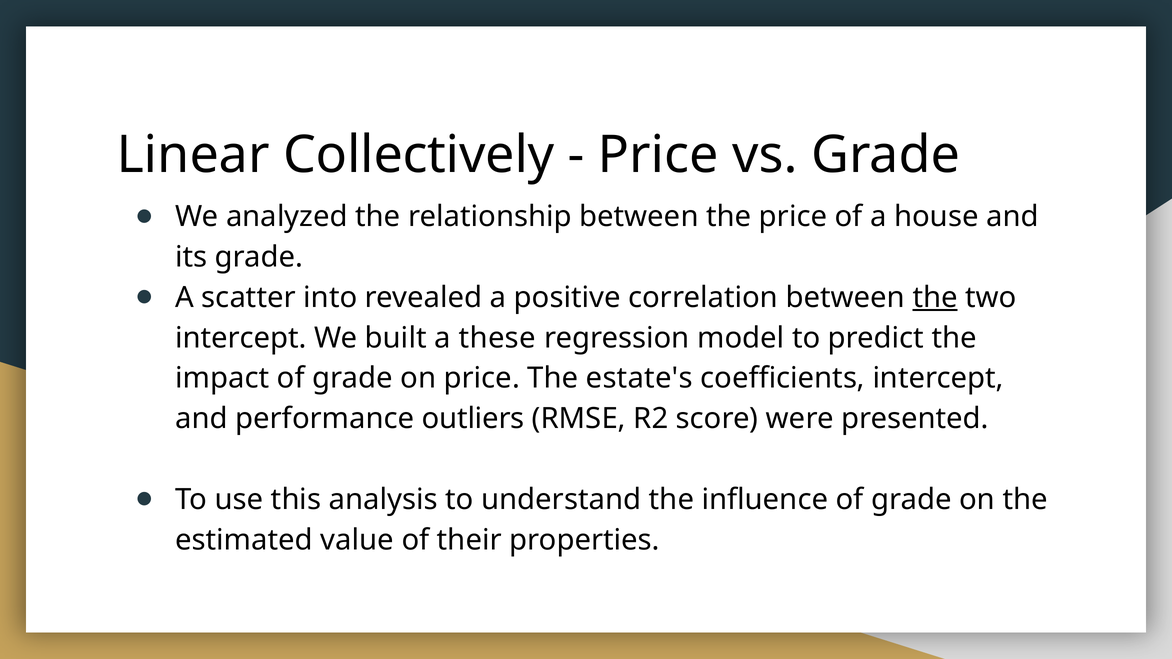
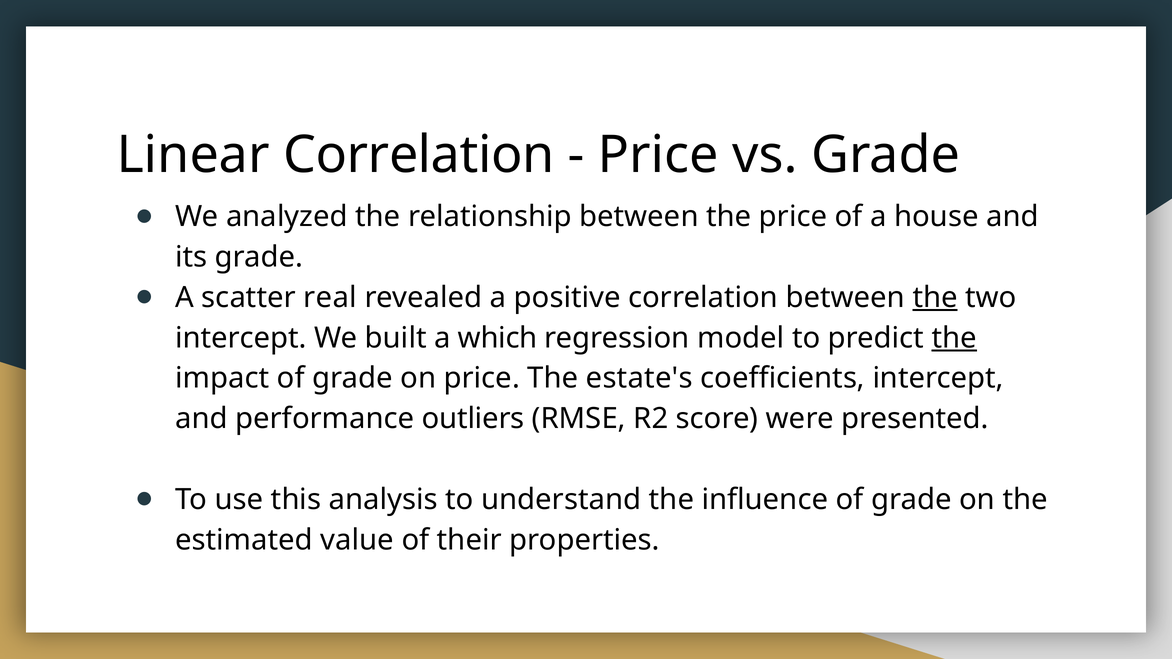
Linear Collectively: Collectively -> Correlation (419, 155)
into: into -> real (330, 298)
these: these -> which (498, 338)
the underline: none -> present (954, 338)
